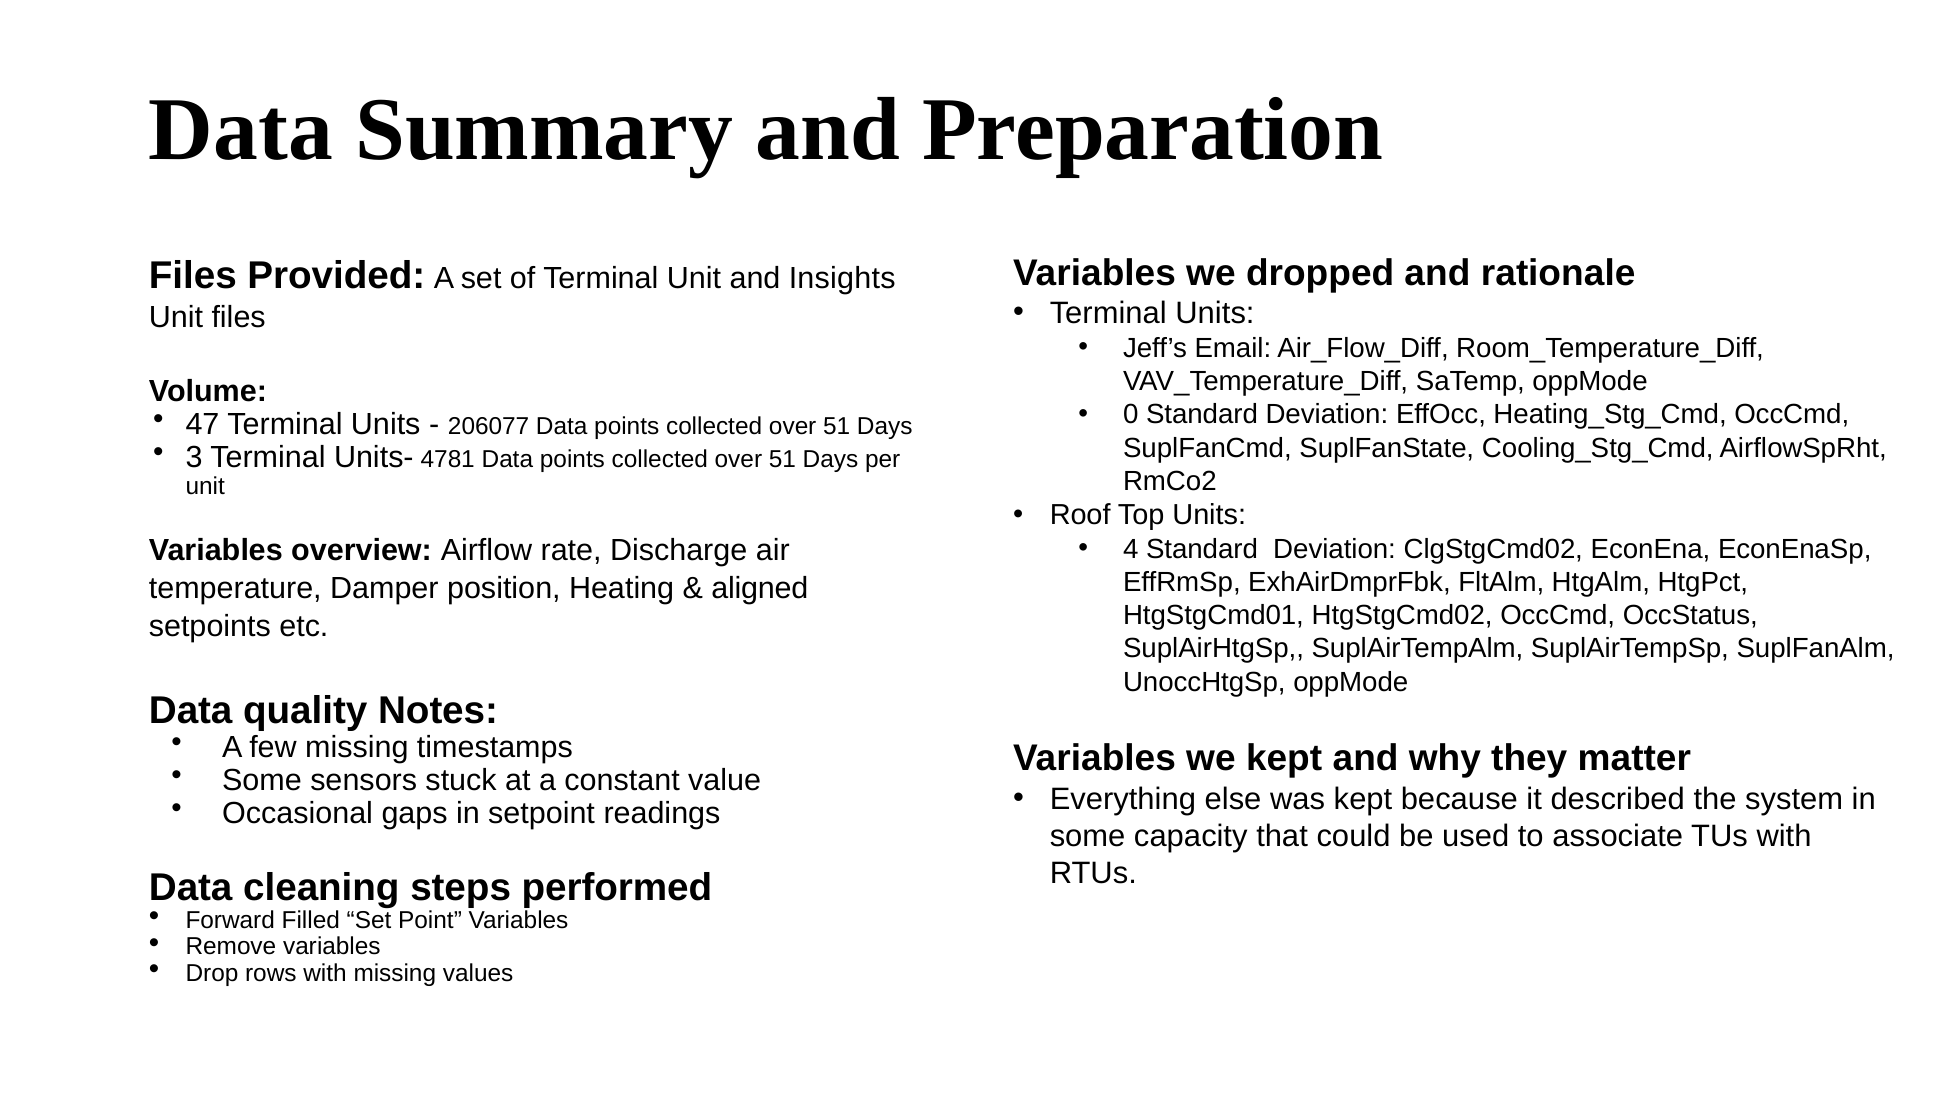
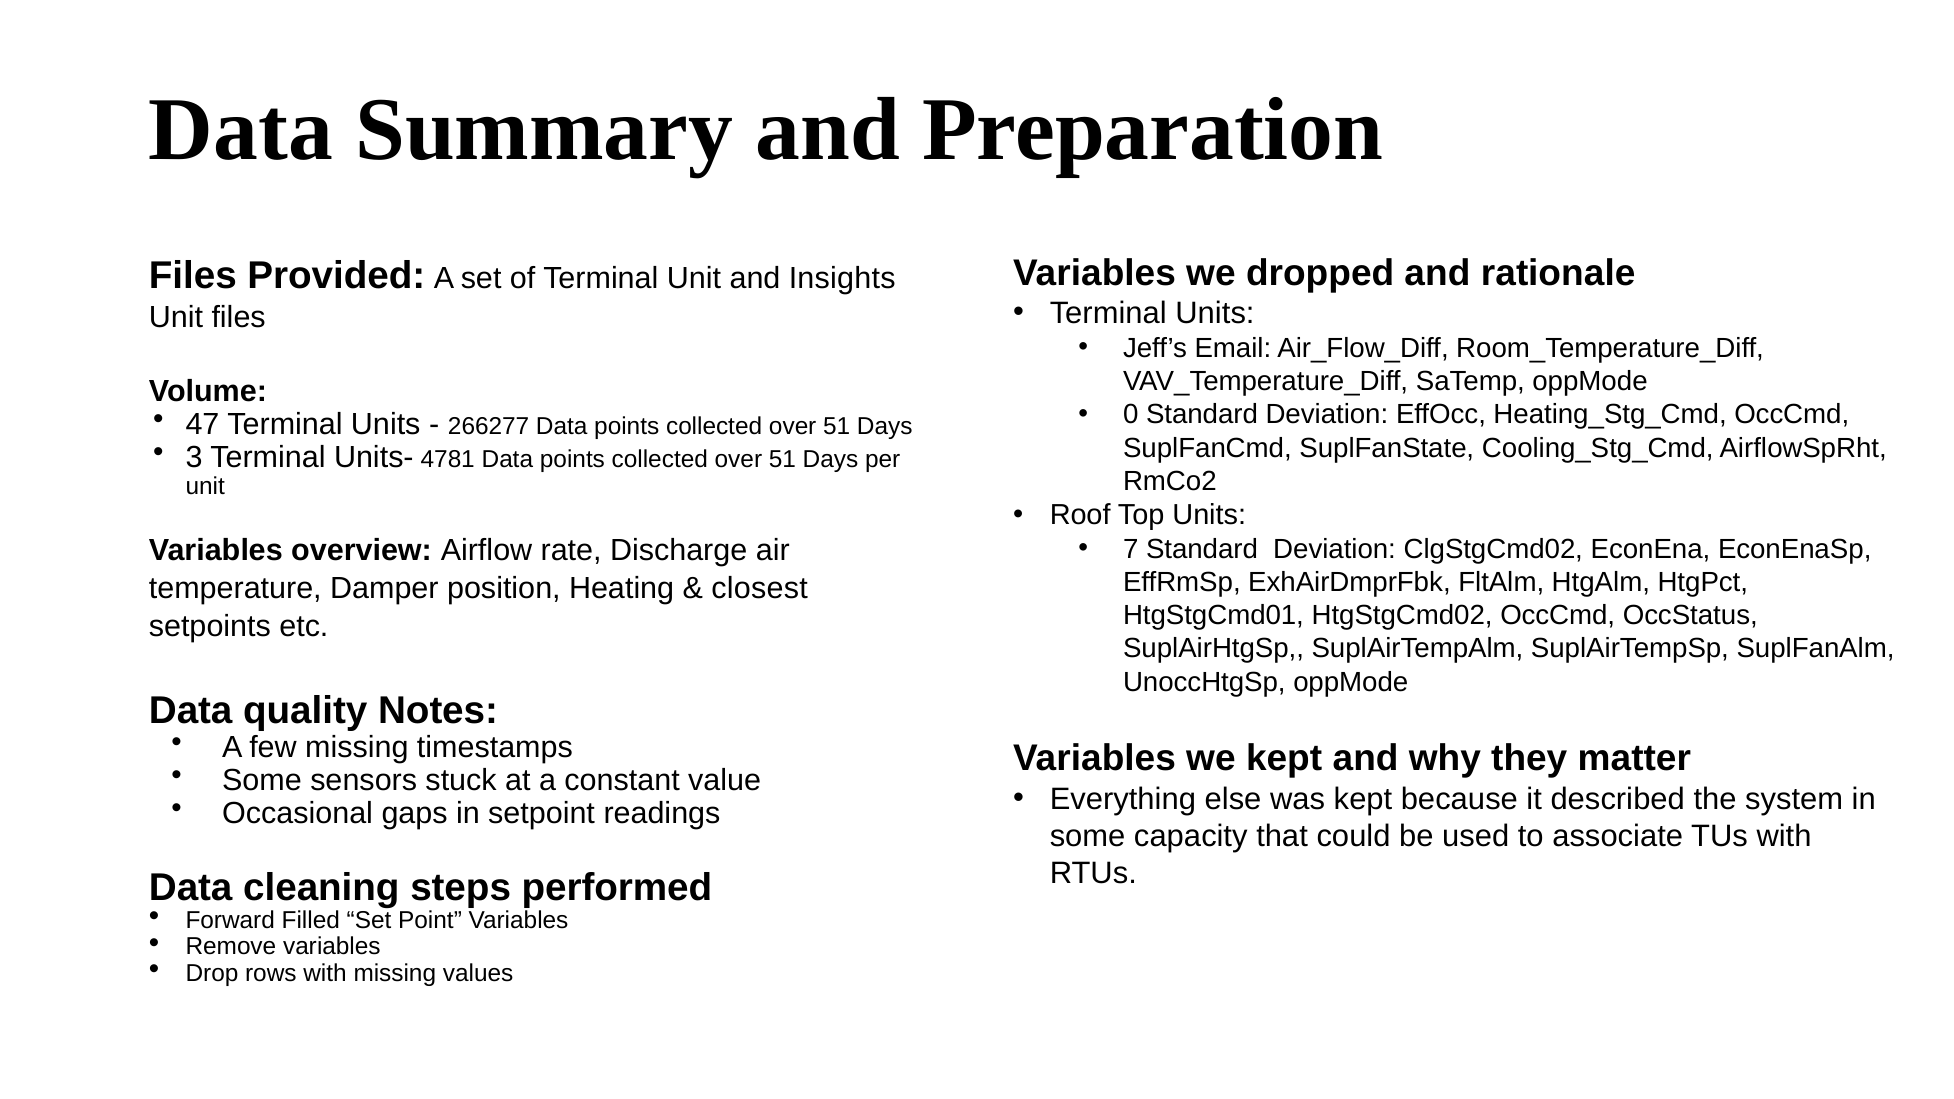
206077: 206077 -> 266277 (489, 426)
4: 4 -> 7 (1131, 549)
aligned: aligned -> closest (760, 589)
